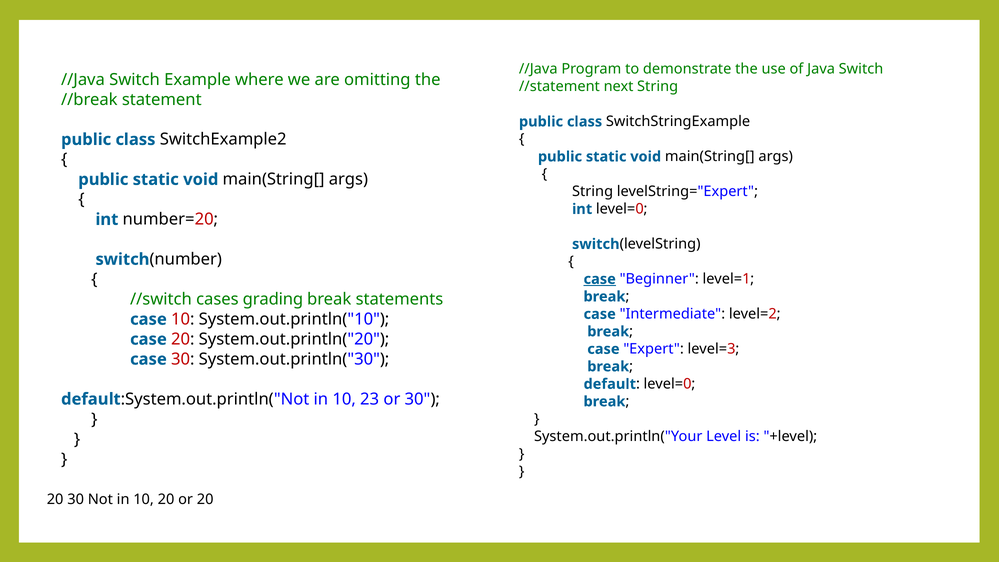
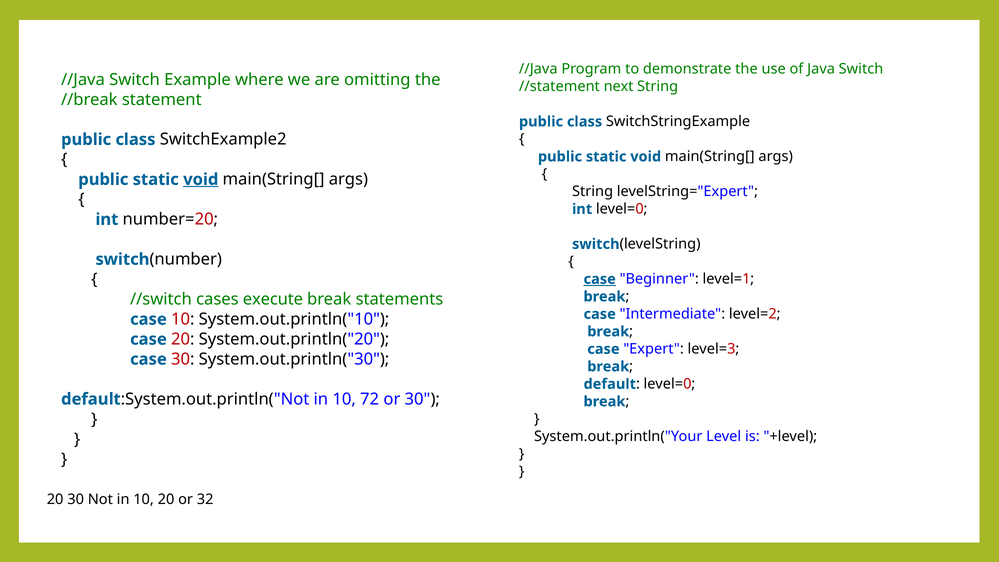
void underline: none -> present (201, 179)
grading: grading -> execute (273, 299)
23: 23 -> 72 (370, 399)
or 20: 20 -> 32 (205, 500)
